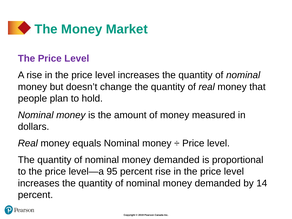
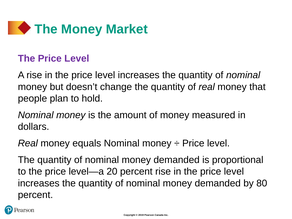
95: 95 -> 20 (112, 172)
14: 14 -> 80 (262, 183)
